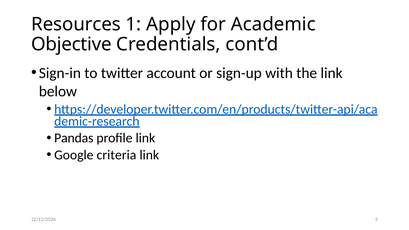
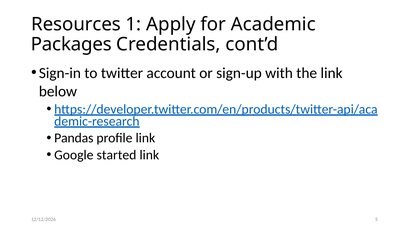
Objective: Objective -> Packages (71, 44)
criteria: criteria -> started (116, 155)
